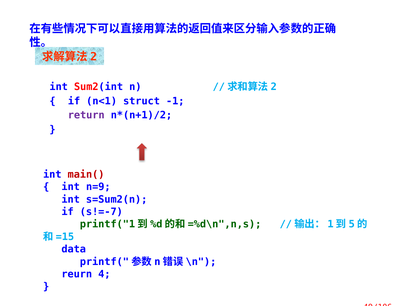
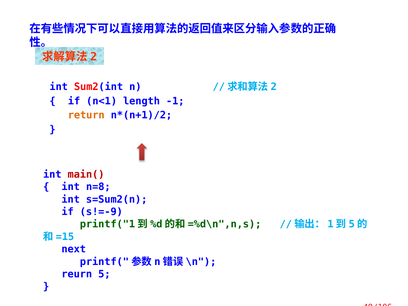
struct: struct -> length (142, 101)
return colour: purple -> orange (86, 115)
n=9: n=9 -> n=8 (98, 187)
s!=-7: s!=-7 -> s!=-9 (101, 212)
data: data -> next (74, 249)
4: 4 -> 5 (104, 274)
